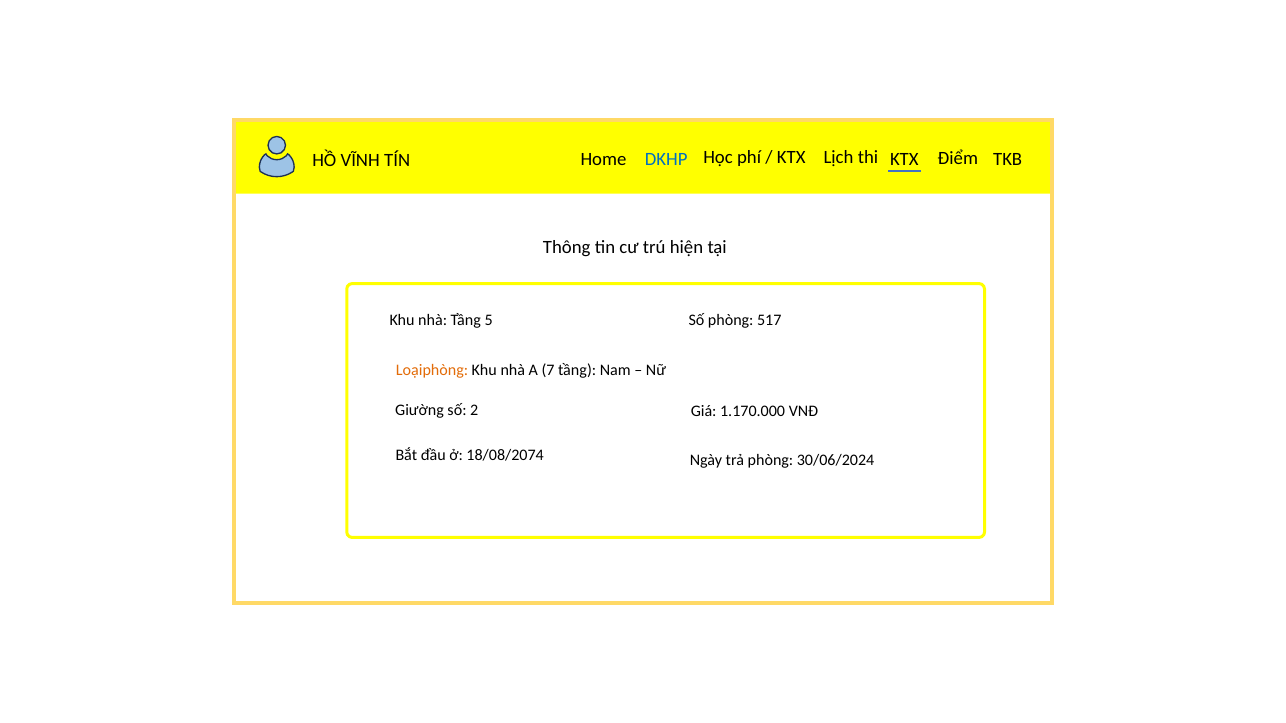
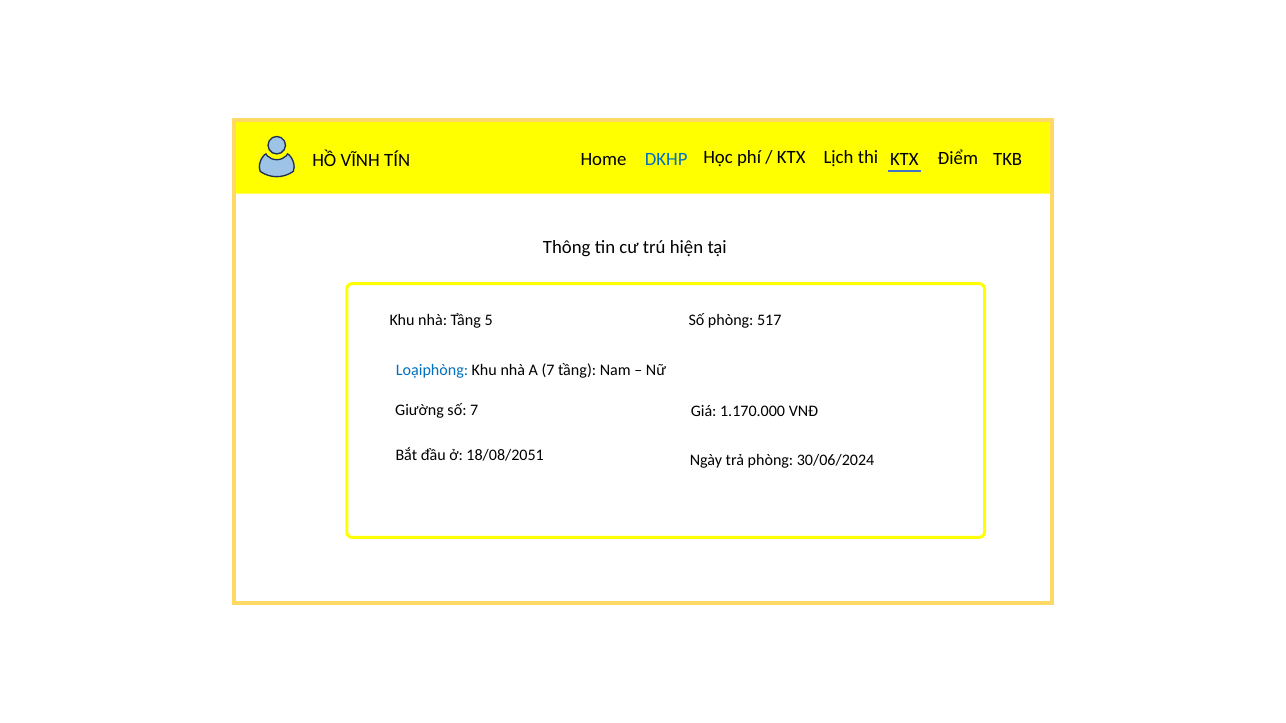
Loạiphòng colour: orange -> blue (432, 370)
số 2: 2 -> 7 (474, 410)
18/08/2074: 18/08/2074 -> 18/08/2051 (505, 456)
